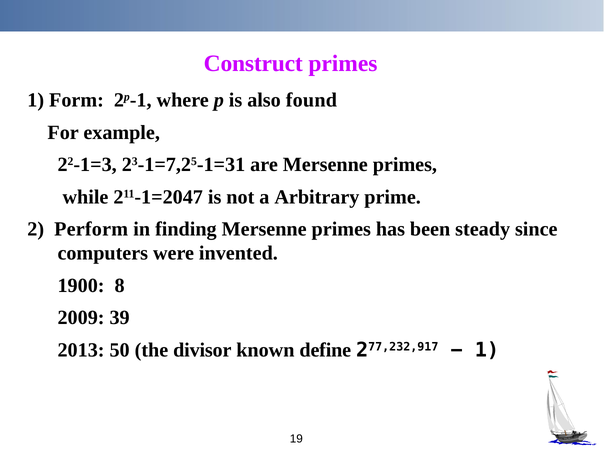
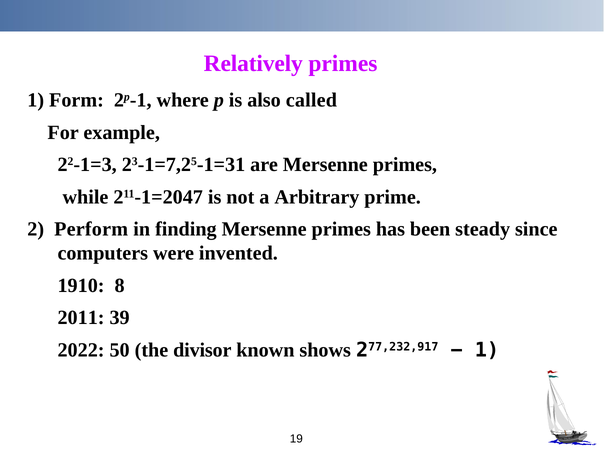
Construct: Construct -> Relatively (253, 63)
found: found -> called (311, 100)
1900: 1900 -> 1910 (81, 286)
2009: 2009 -> 2011 (81, 318)
2013: 2013 -> 2022 (81, 350)
define: define -> shows (325, 350)
